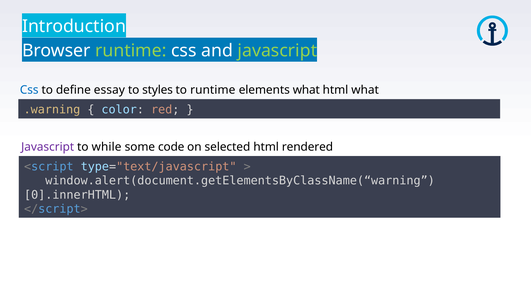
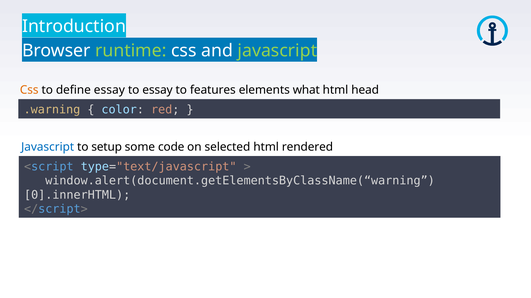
Css colour: blue -> orange (29, 90)
to styles: styles -> essay (158, 90)
to runtime: runtime -> features (213, 90)
html what: what -> head (365, 90)
Javascript colour: purple -> blue (48, 147)
while: while -> setup (107, 147)
